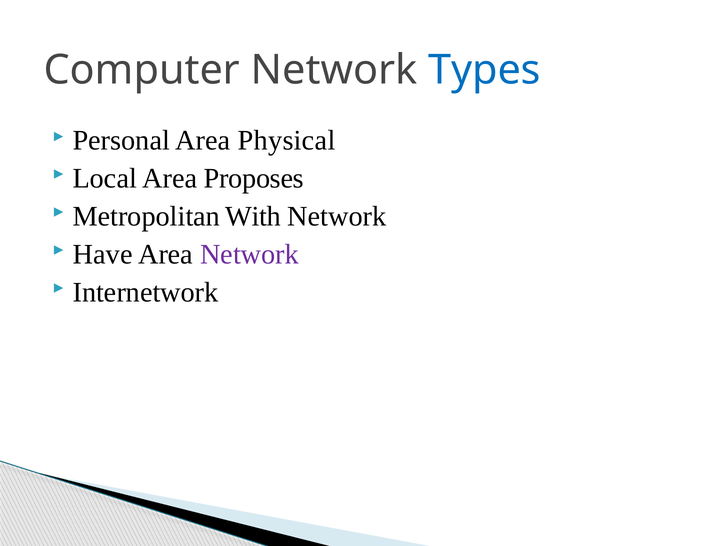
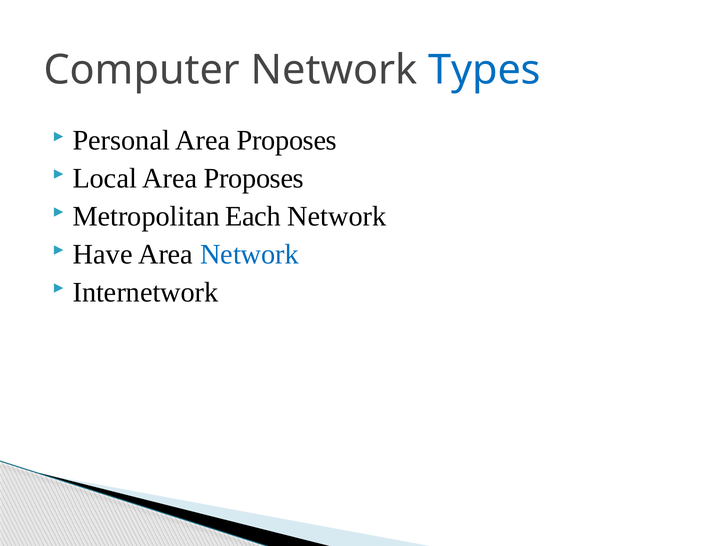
Personal Area Physical: Physical -> Proposes (287, 140)
With: With -> Each (253, 216)
Network colour: purple -> blue (250, 254)
